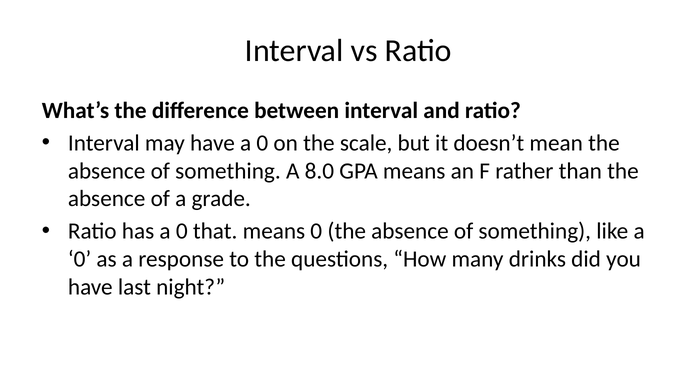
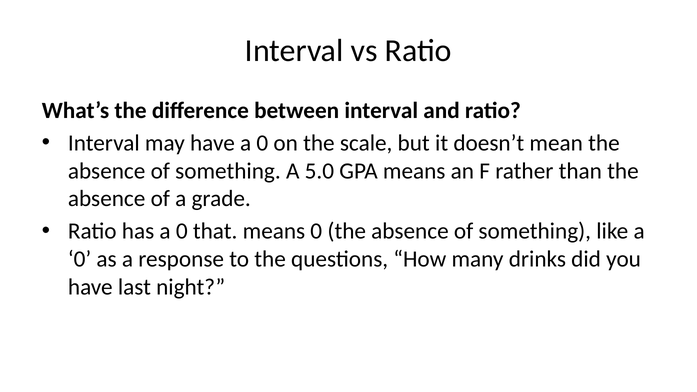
8.0: 8.0 -> 5.0 (319, 171)
